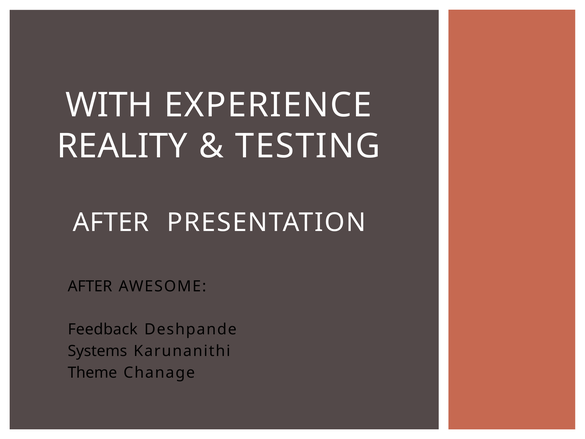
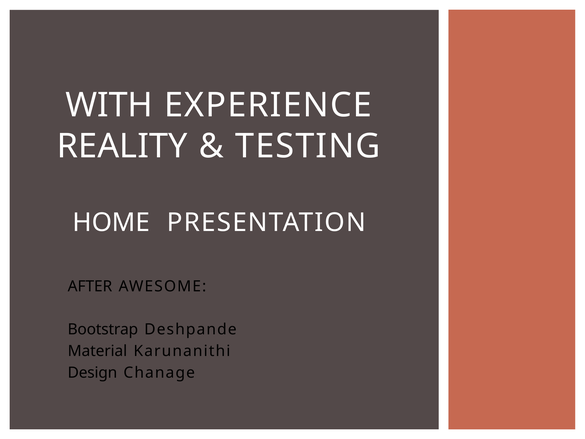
AFTER: AFTER -> HOME (111, 222)
Feedback: Feedback -> Bootstrap (103, 329)
Systems: Systems -> Material (97, 351)
Theme: Theme -> Design (92, 372)
